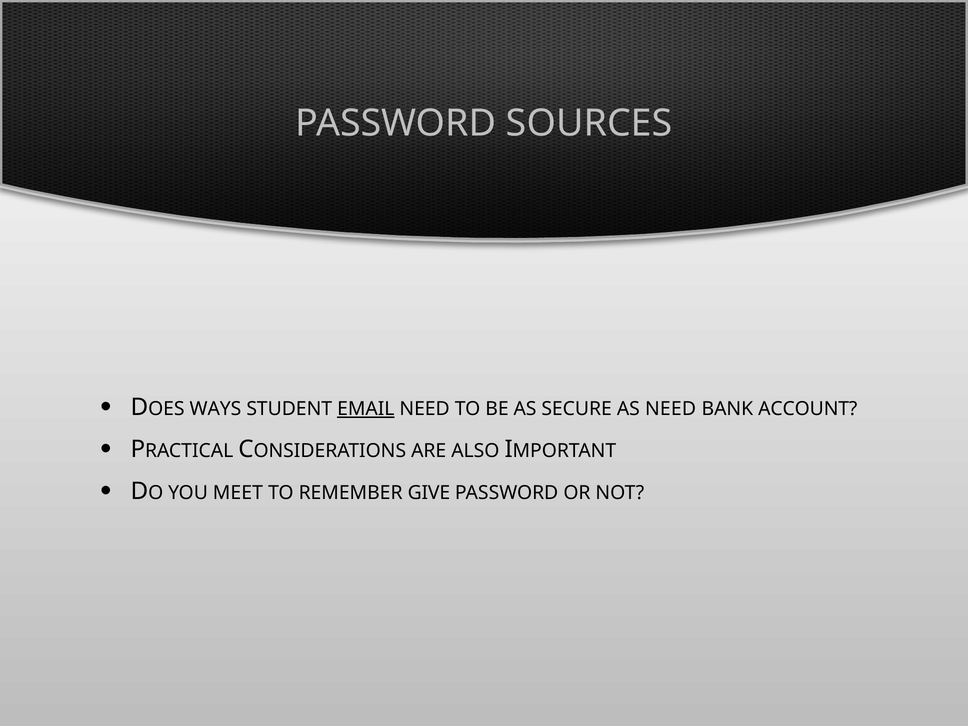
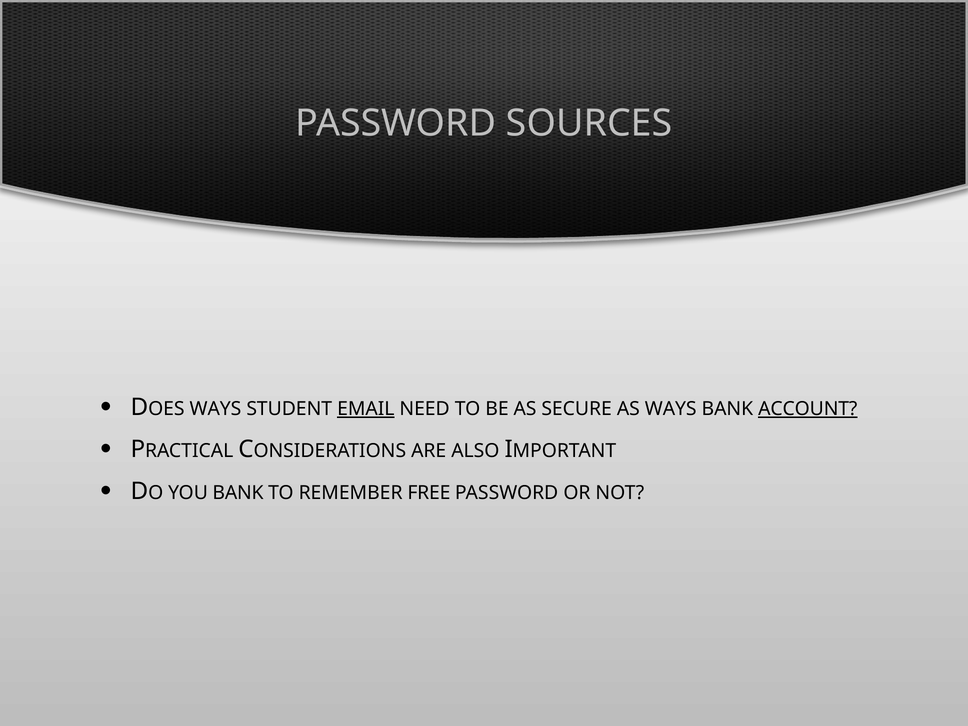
AS NEED: NEED -> WAYS (671, 409)
ACCOUNT underline: none -> present (808, 409)
YOU MEET: MEET -> BANK (238, 493)
GIVE: GIVE -> FREE (429, 493)
